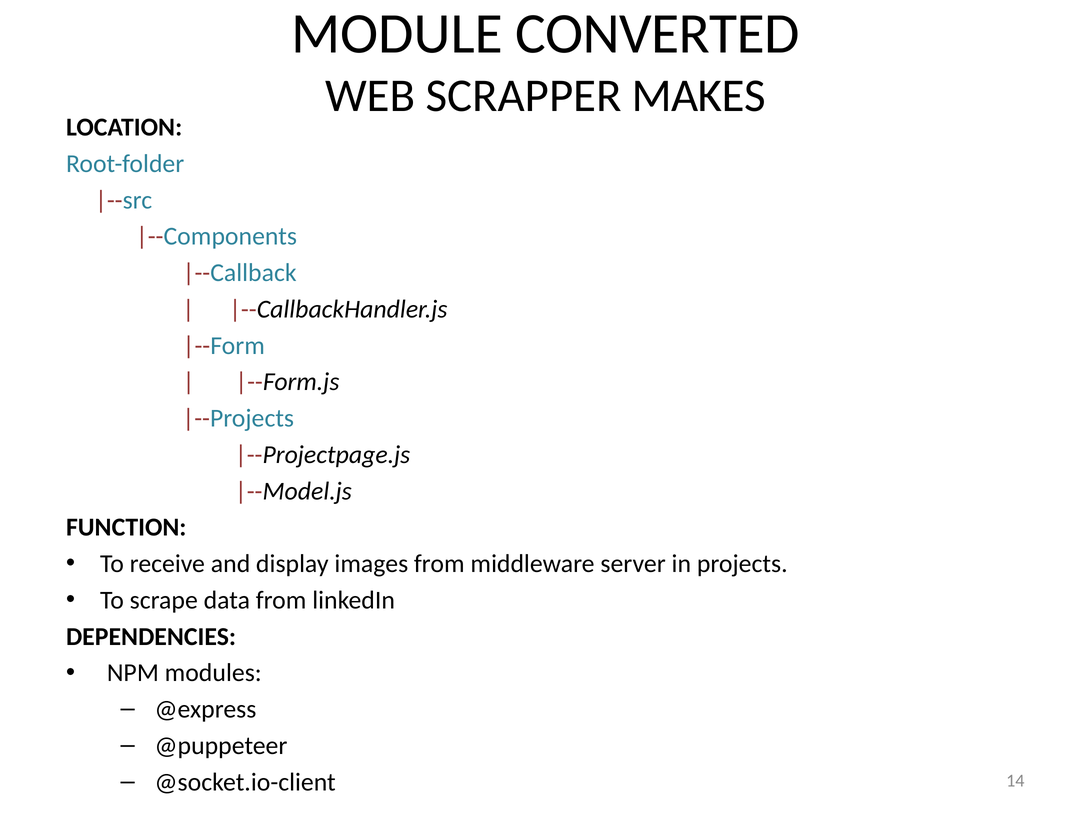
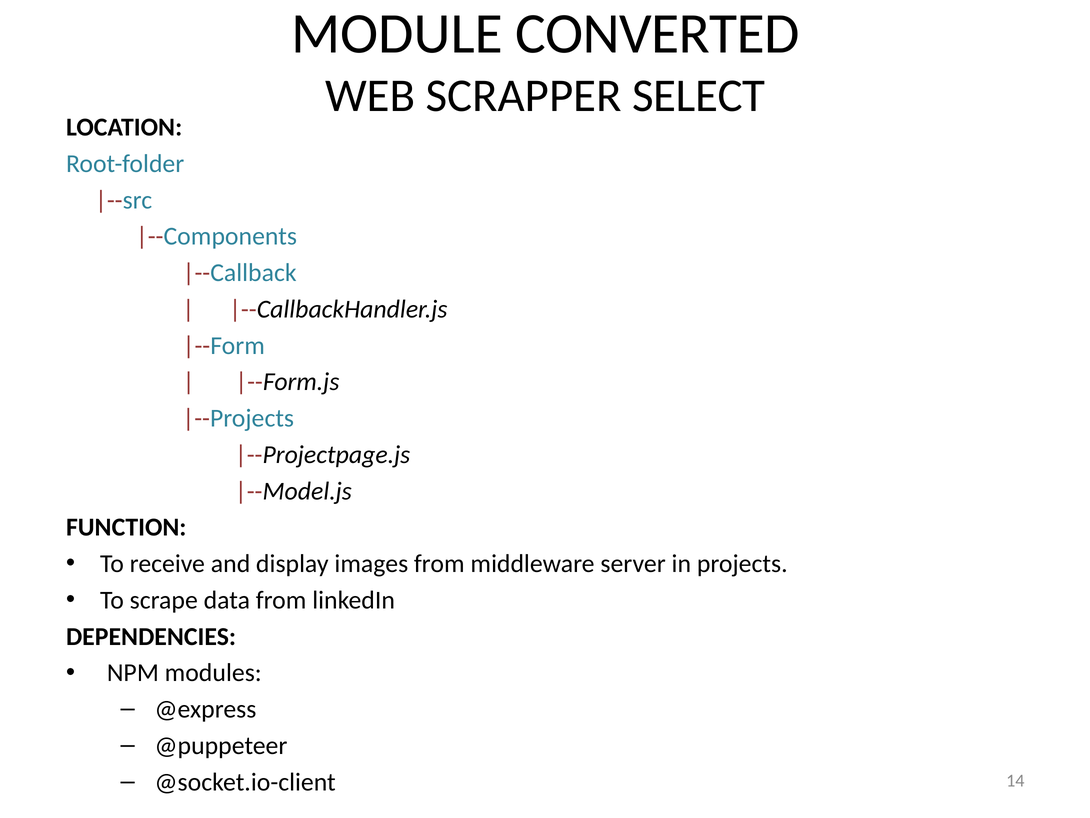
MAKES: MAKES -> SELECT (699, 96)
